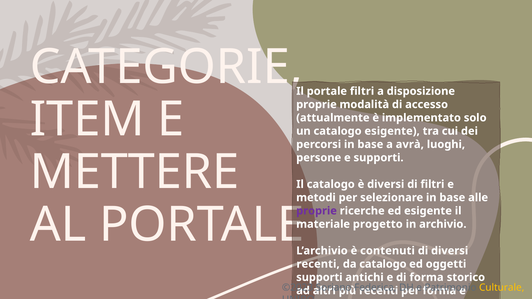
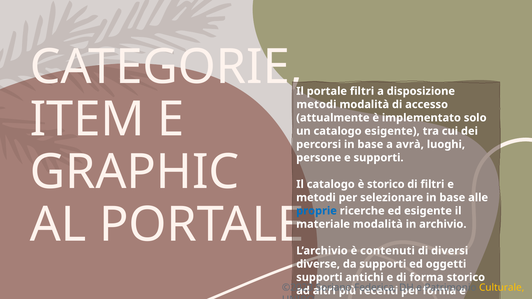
proprie: proprie -> metodi (316, 105)
METTERE: METTERE -> GRAPHIC (135, 172)
è diversi: diversi -> storico (386, 184)
proprie colour: purple -> blue (317, 211)
materiale progetto: progetto -> modalità (378, 224)
recenti: recenti -> diverse (318, 264)
da catalogo: catalogo -> supporti (383, 264)
